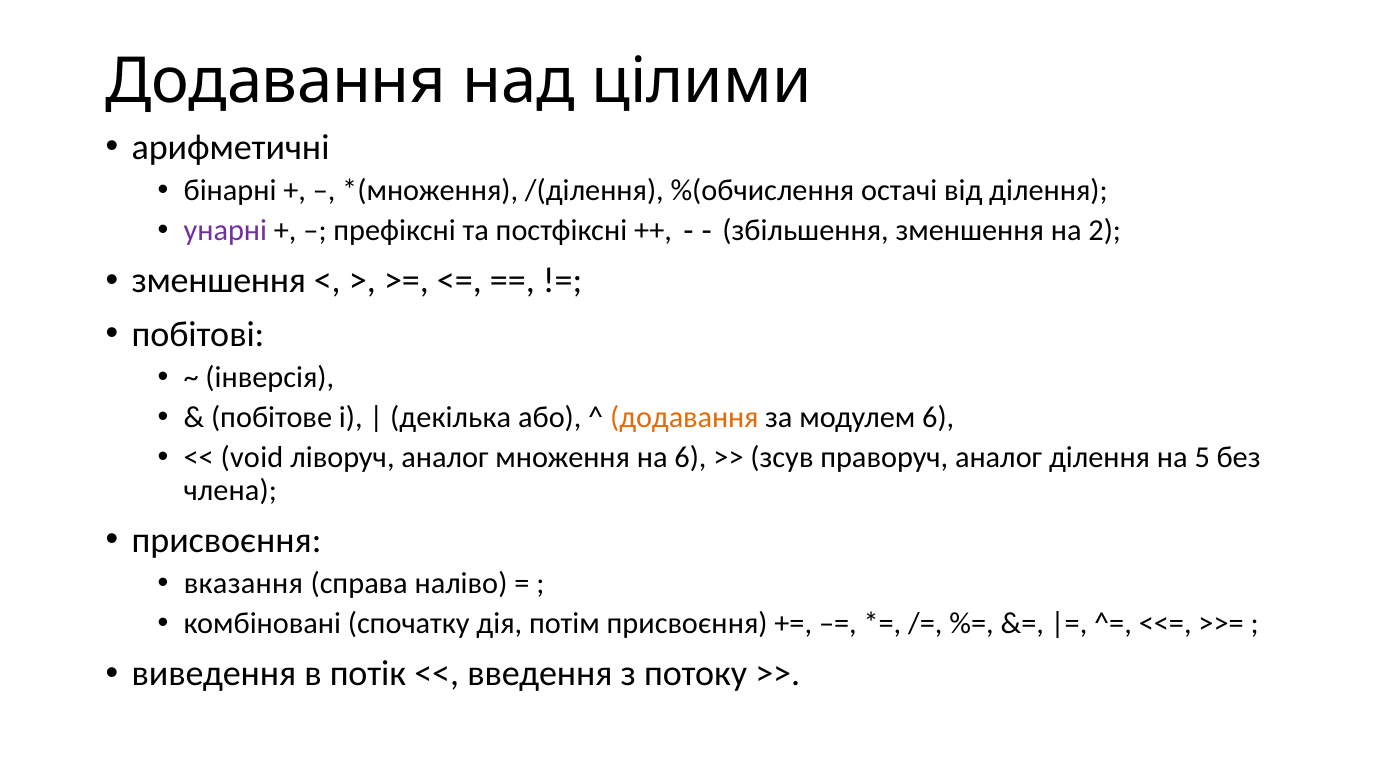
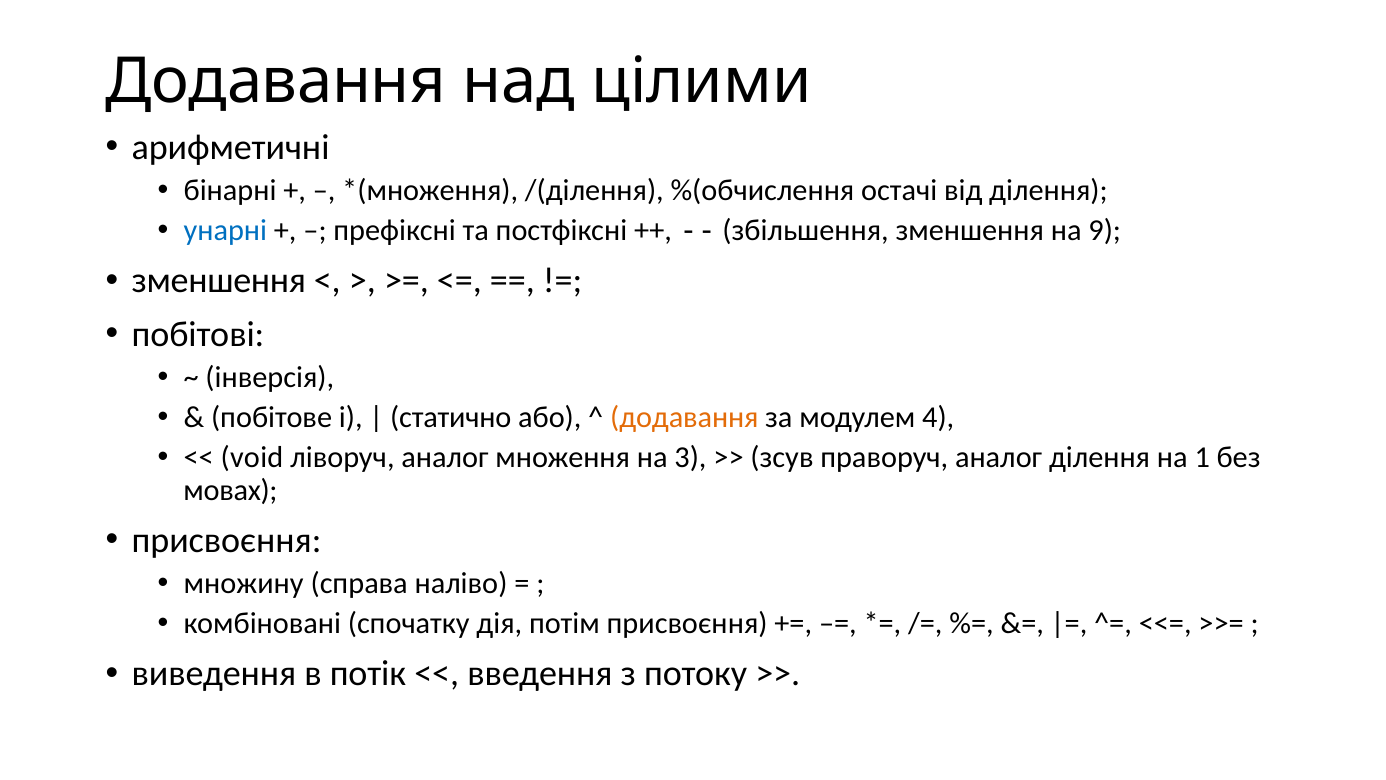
унарні colour: purple -> blue (225, 230)
2: 2 -> 9 (1105, 230)
декілька: декілька -> статично (451, 417)
модулем 6: 6 -> 4 (938, 417)
на 6: 6 -> 3 (690, 457)
5: 5 -> 1 (1202, 457)
члена: члена -> мовах (230, 490)
вказання: вказання -> множину (244, 583)
